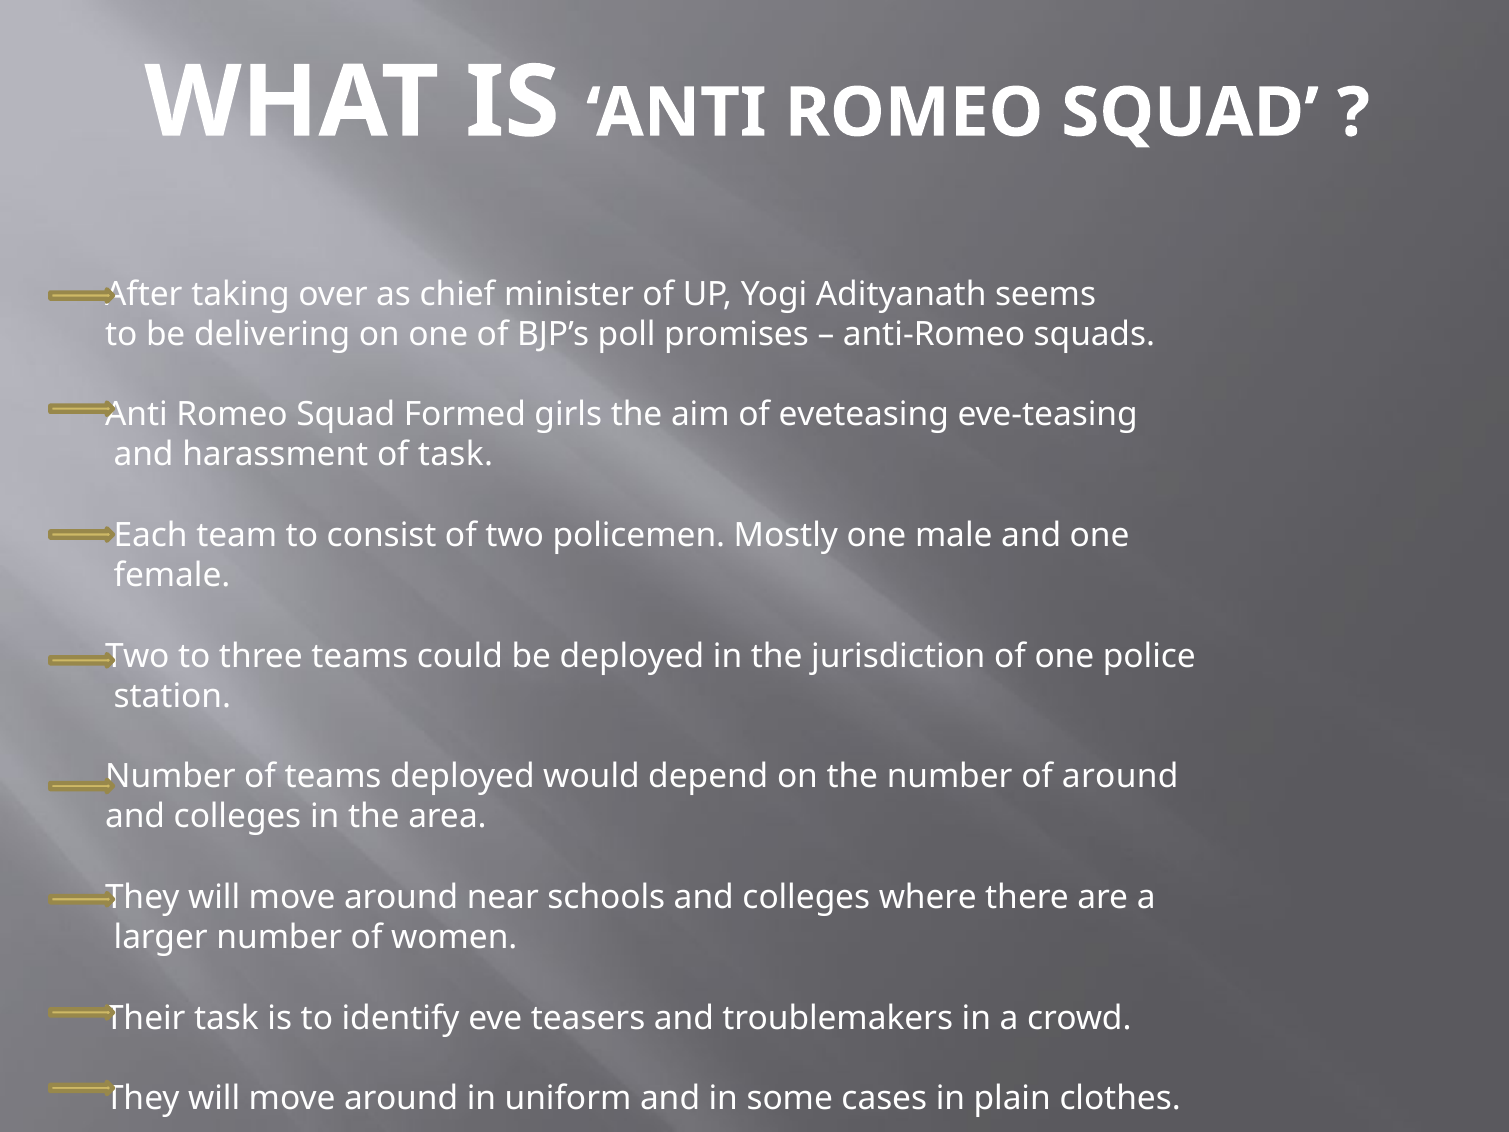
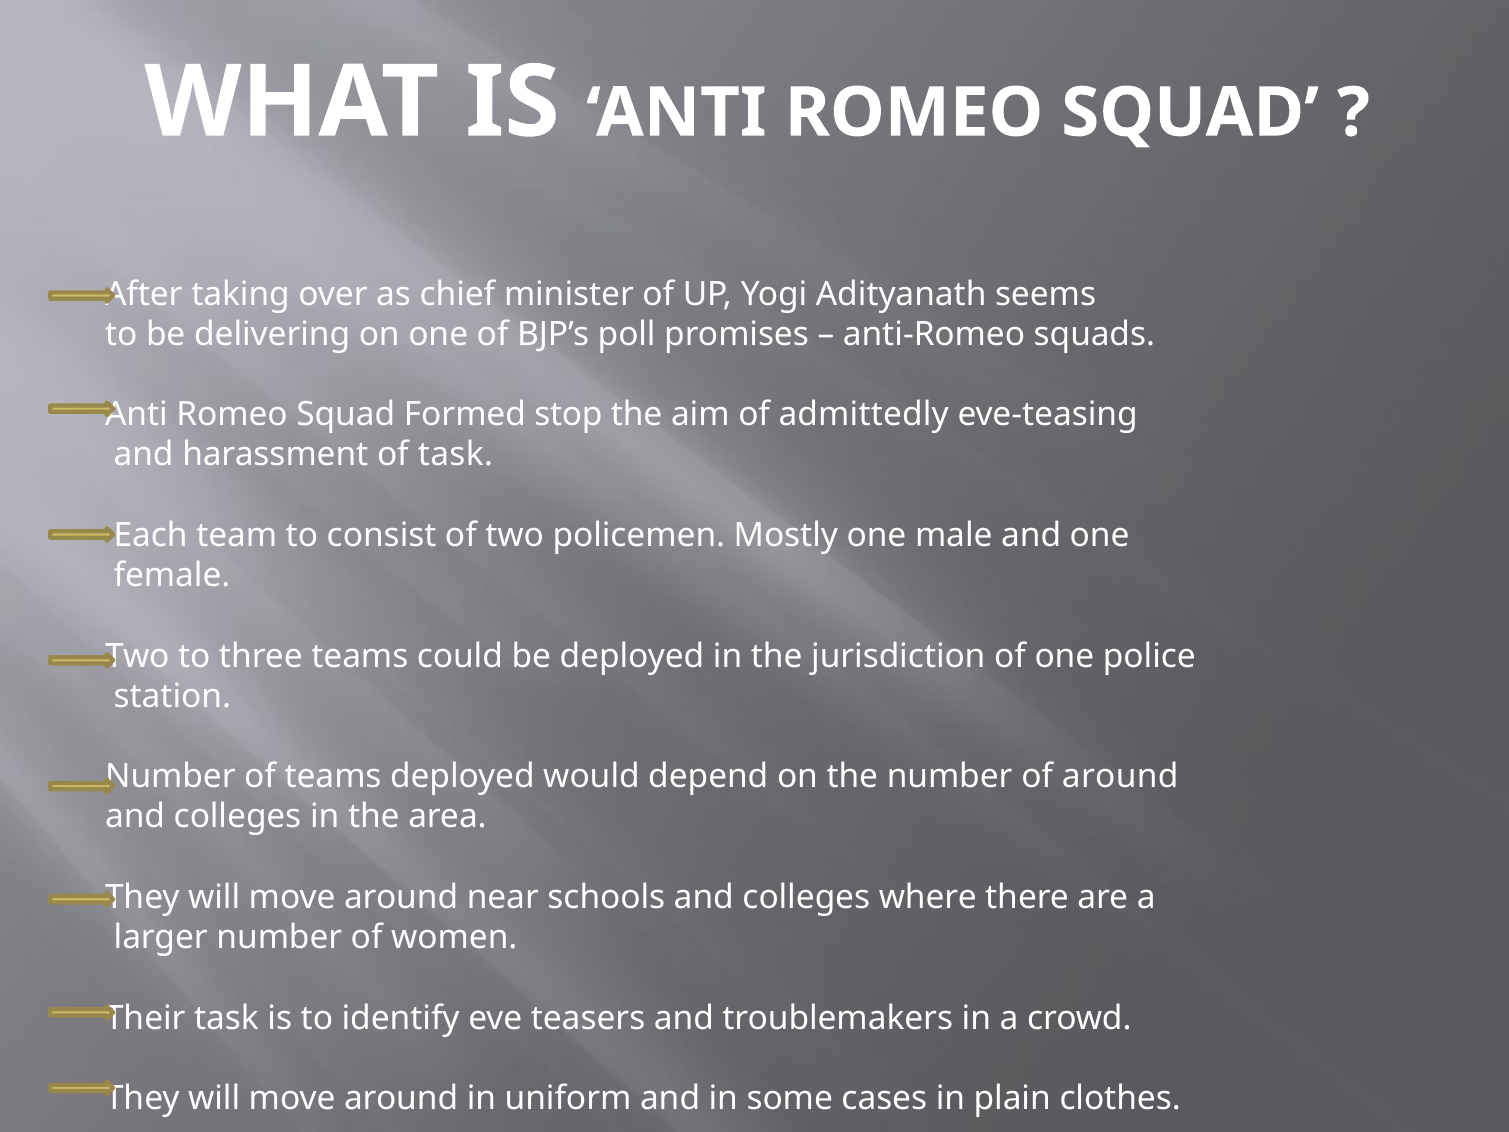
girls: girls -> stop (568, 415)
eveteasing: eveteasing -> admittedly (864, 415)
